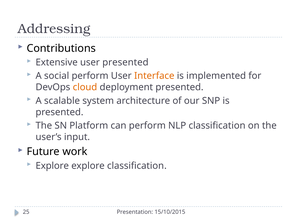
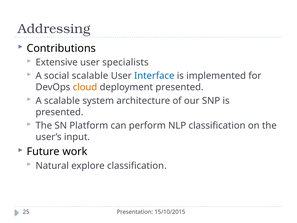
user presented: presented -> specialists (125, 62)
social perform: perform -> scalable (90, 76)
Interface colour: orange -> blue (154, 76)
Explore: Explore -> Natural (52, 166)
